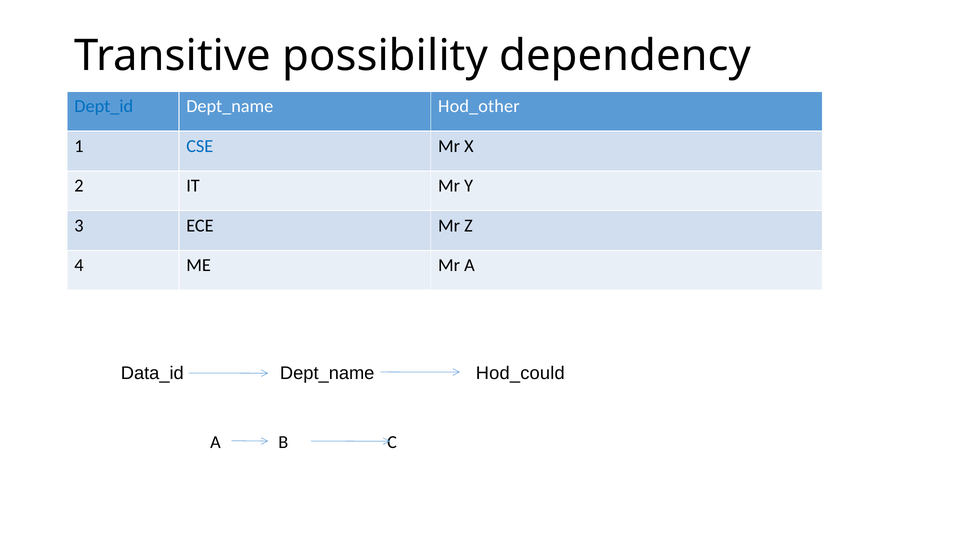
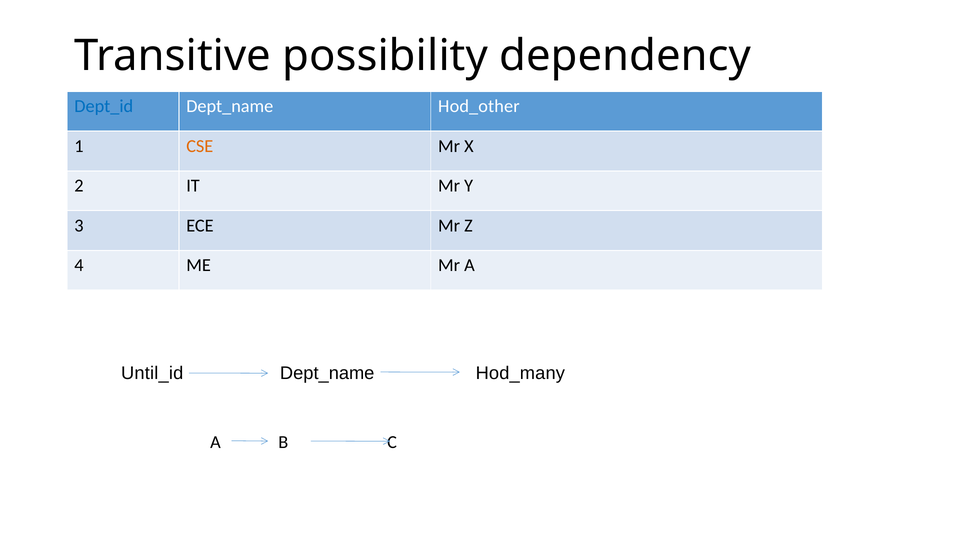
CSE colour: blue -> orange (200, 146)
Data_id: Data_id -> Until_id (152, 373)
Hod_could: Hod_could -> Hod_many (520, 373)
